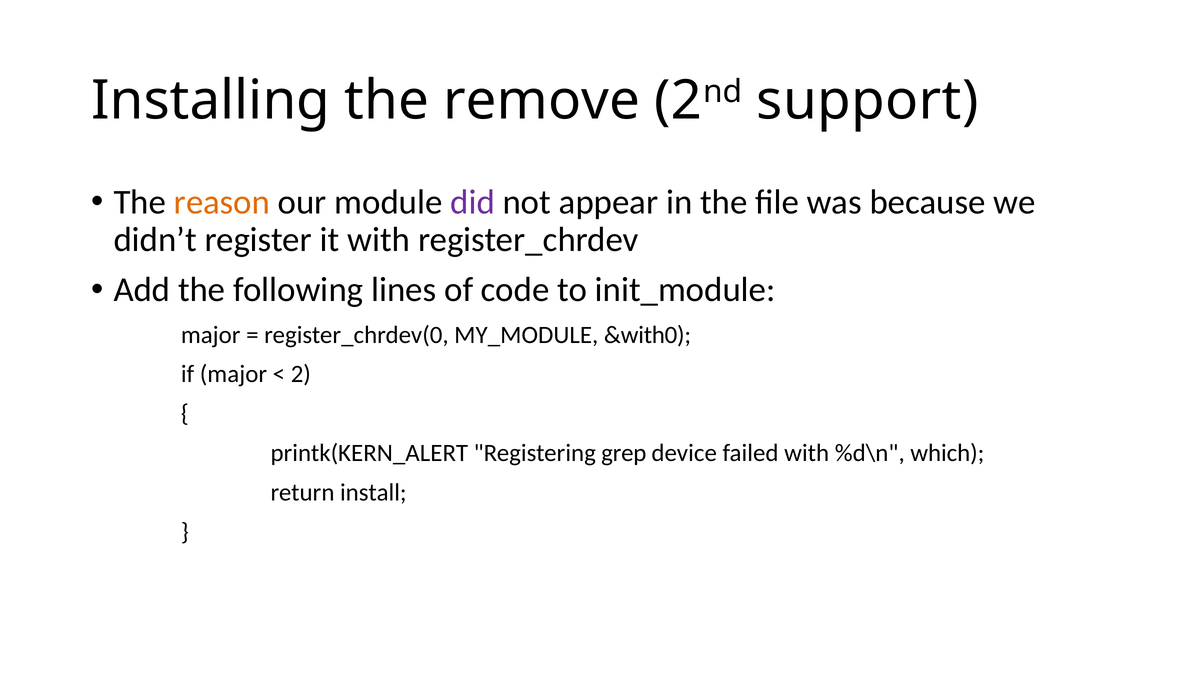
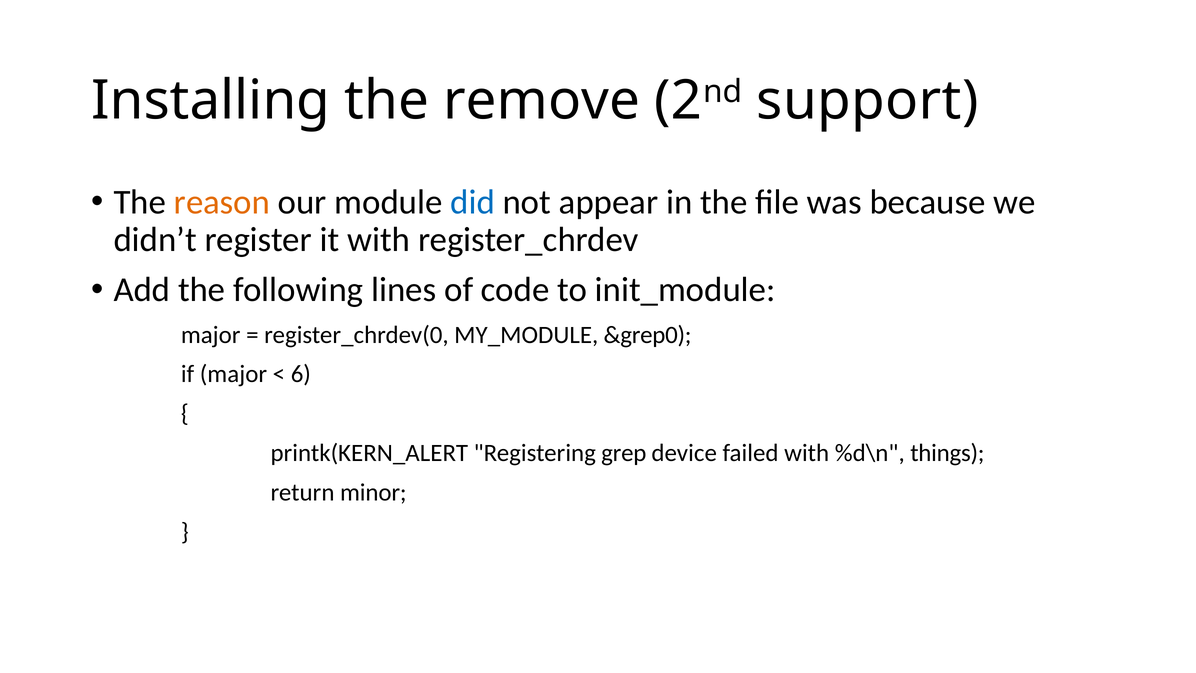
did colour: purple -> blue (473, 202)
&with0: &with0 -> &grep0 (648, 335)
2: 2 -> 6 (301, 374)
which: which -> things (947, 453)
install: install -> minor (373, 492)
